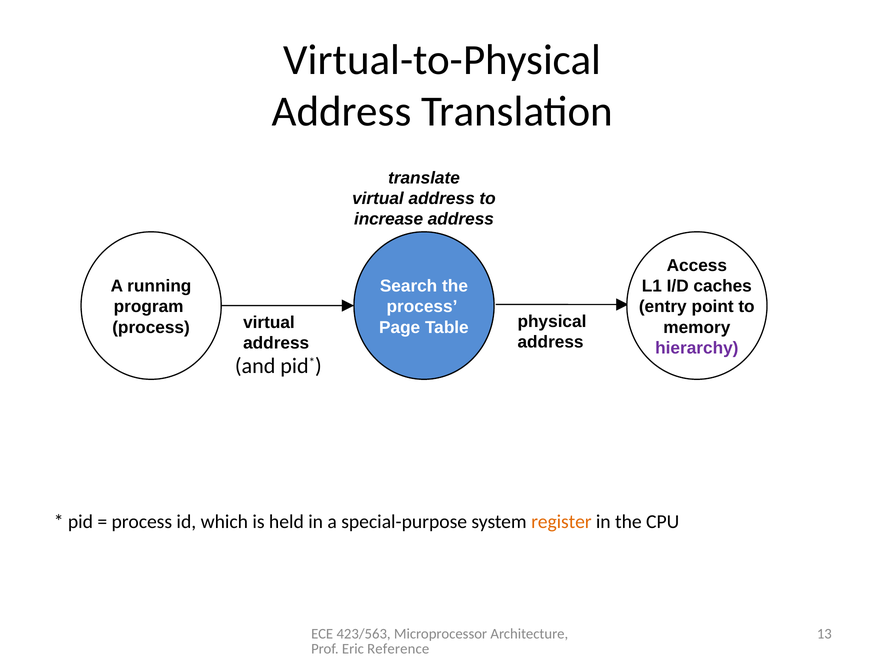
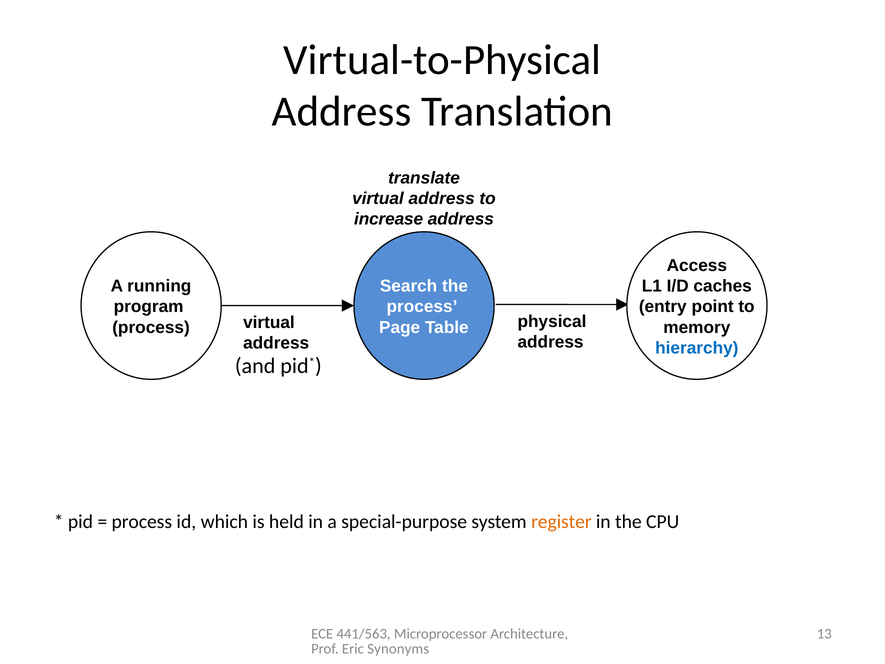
hierarchy colour: purple -> blue (697, 348)
423/563: 423/563 -> 441/563 (364, 634)
Reference: Reference -> Synonyms (398, 648)
